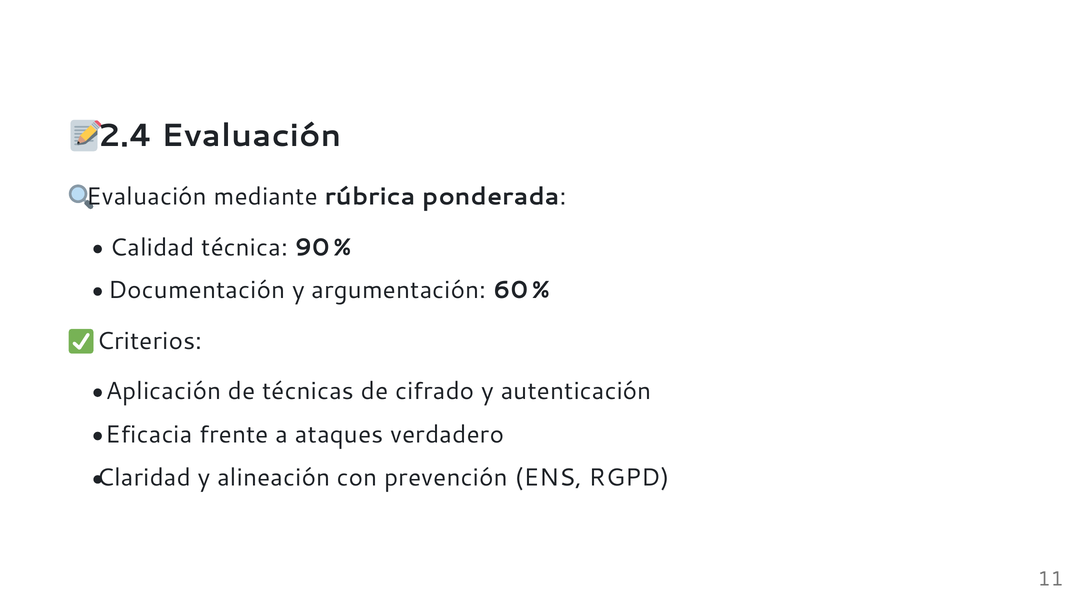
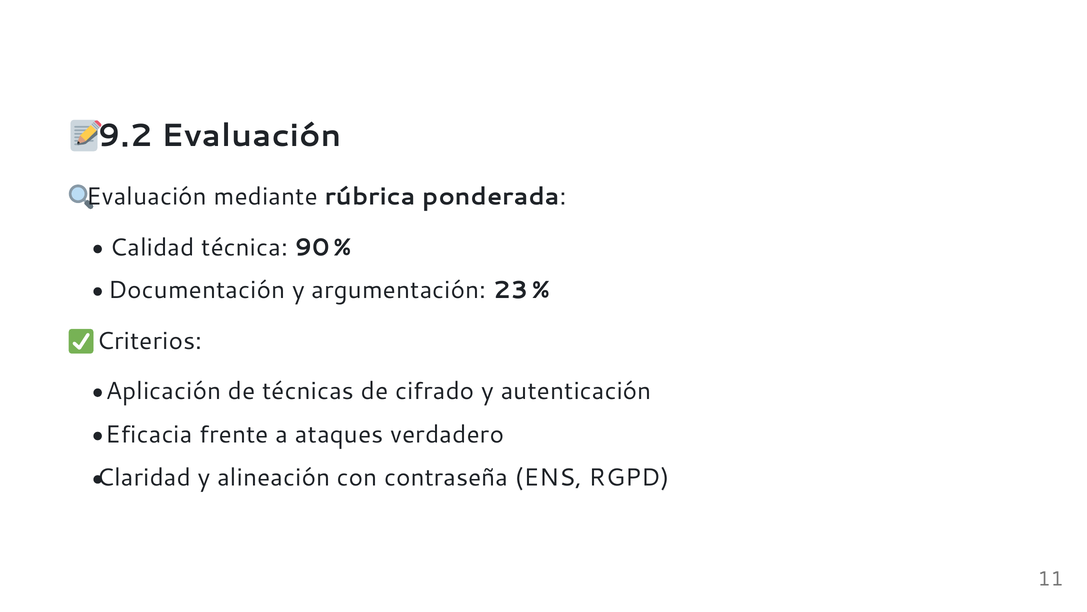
2.4: 2.4 -> 9.2 (125, 135)
60: 60 -> 23 (511, 290)
prevención: prevención -> contraseña (446, 477)
